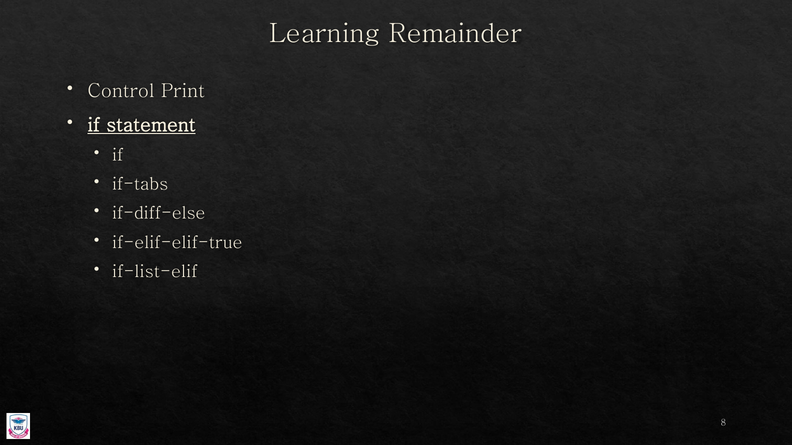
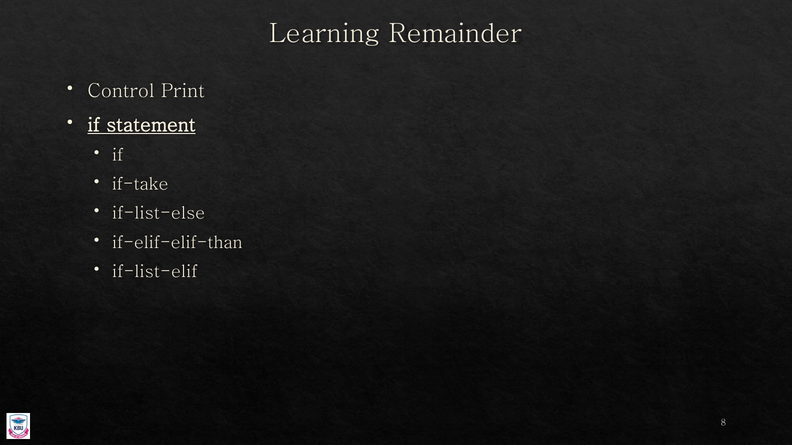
if-tabs: if-tabs -> if-take (140, 184)
if-diff-else: if-diff-else -> if-list-else (159, 213)
if-elif-elif-true: if-elif-elif-true -> if-elif-elif-than (177, 243)
